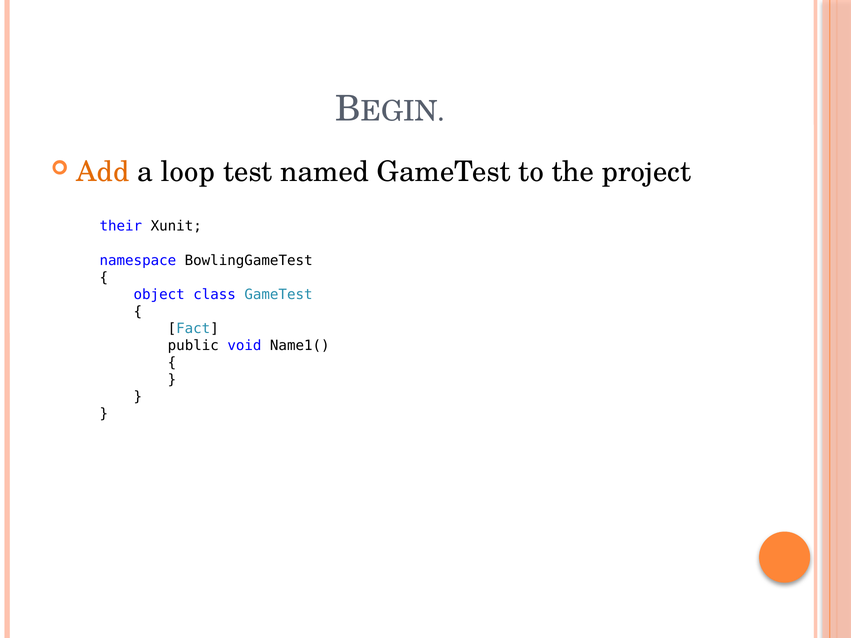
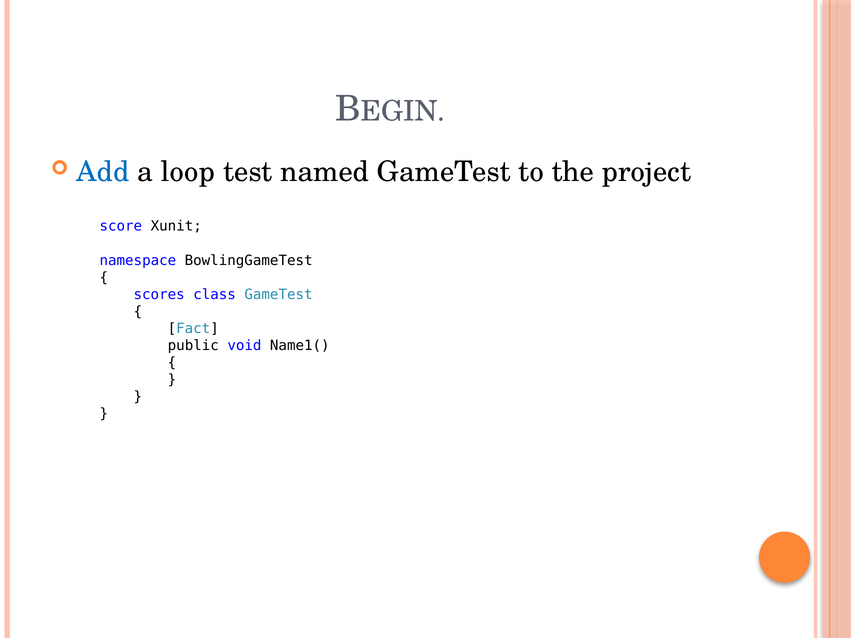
Add colour: orange -> blue (103, 172)
their: their -> score (121, 226)
object: object -> scores (159, 294)
